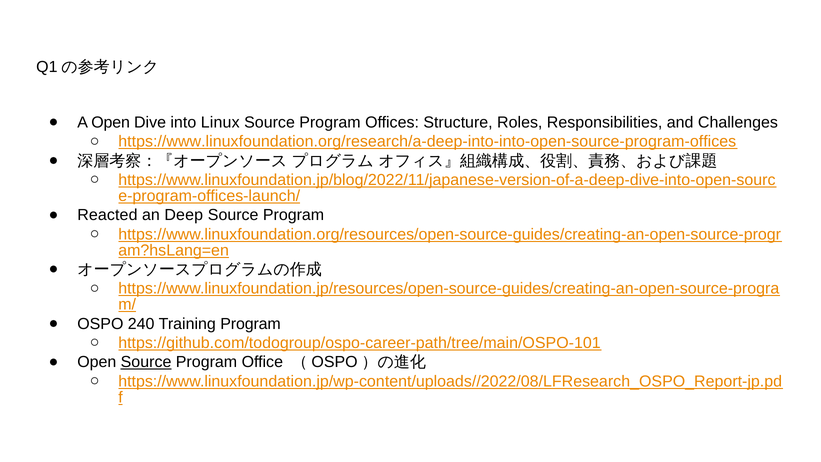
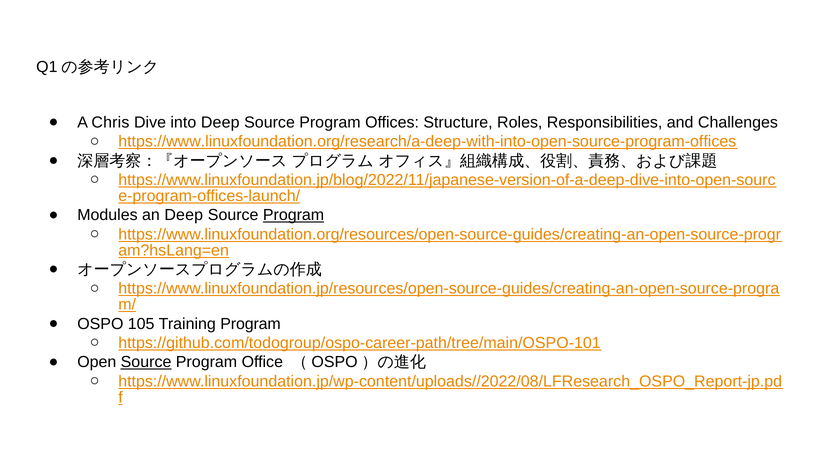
A Open: Open -> Chris (110, 122)
into Linux: Linux -> Deep (220, 122)
https://www.linuxfoundation.org/research/a-deep-into-into-open-source-program-offices: https://www.linuxfoundation.org/research/a-deep-into-into-open-source-program-offices -> https://www.linuxfoundation.org/research/a-deep-with-into-open-source-program-offices (427, 142)
Reacted: Reacted -> Modules (107, 215)
Program underline: none -> present (294, 215)
240: 240 -> 105 (141, 324)
